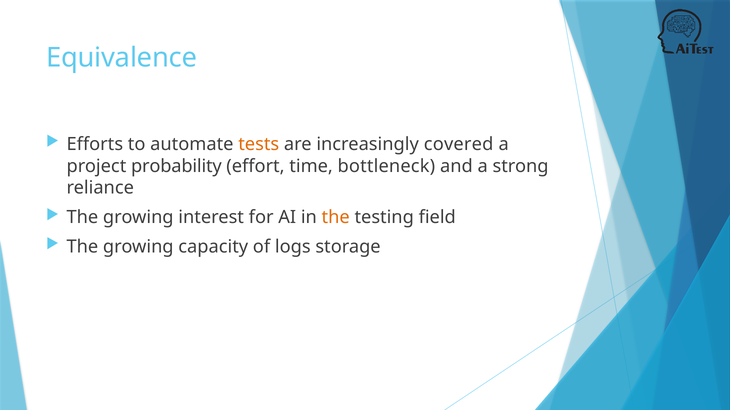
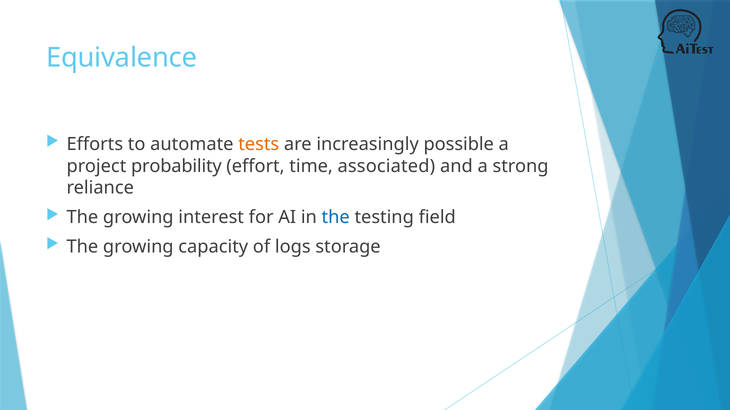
covered: covered -> possible (459, 144)
bottleneck: bottleneck -> associated (386, 166)
the colour: orange -> blue (336, 218)
